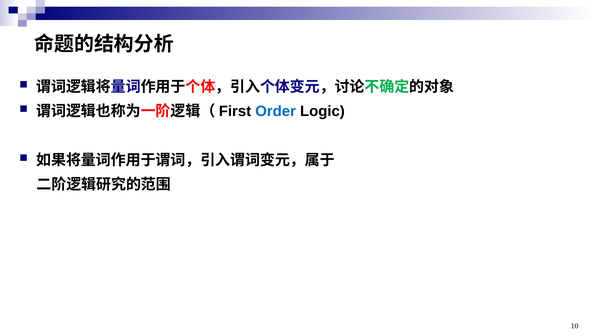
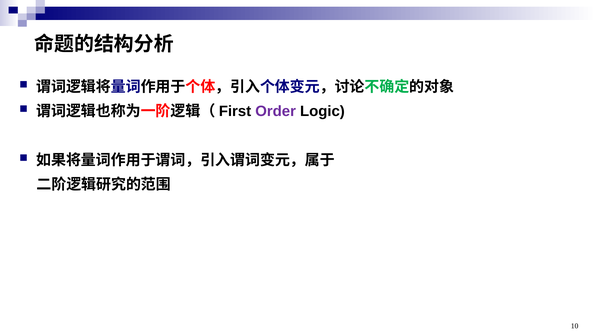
Order colour: blue -> purple (276, 111)
